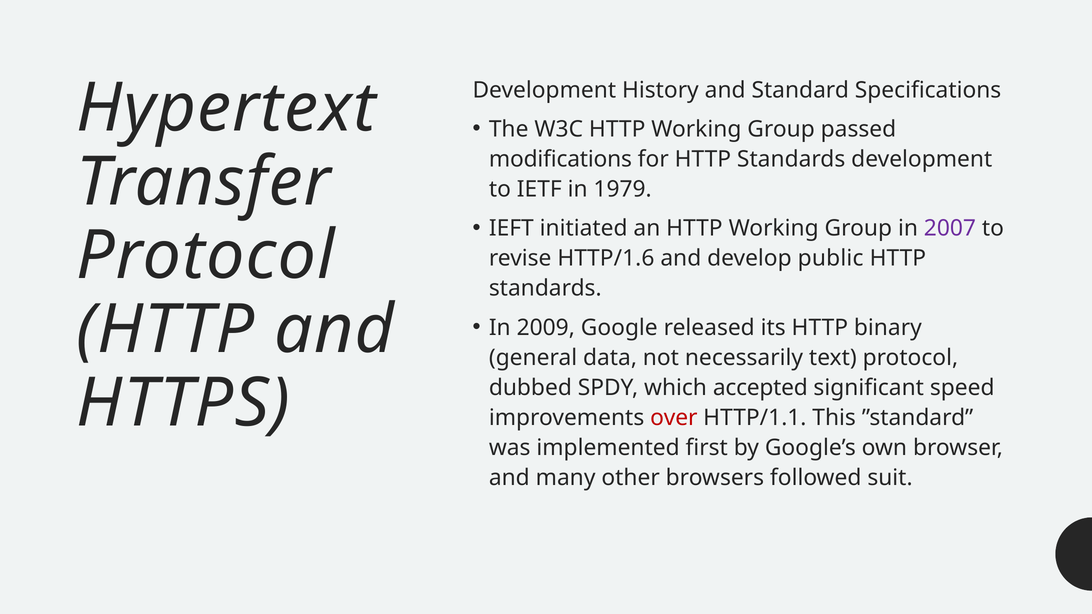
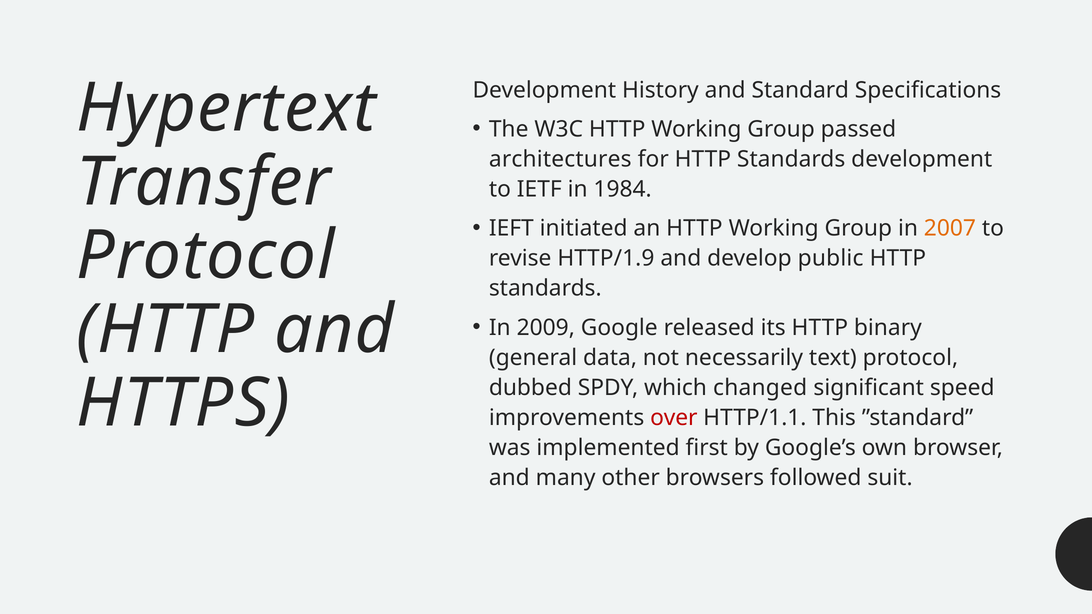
modifications: modifications -> architectures (560, 159)
1979: 1979 -> 1984 (623, 189)
2007 colour: purple -> orange (950, 228)
HTTP/1.6: HTTP/1.6 -> HTTP/1.9 (606, 258)
accepted: accepted -> changed (760, 388)
